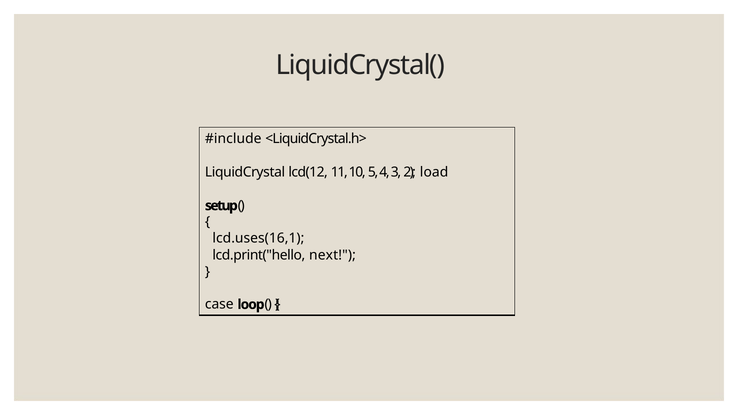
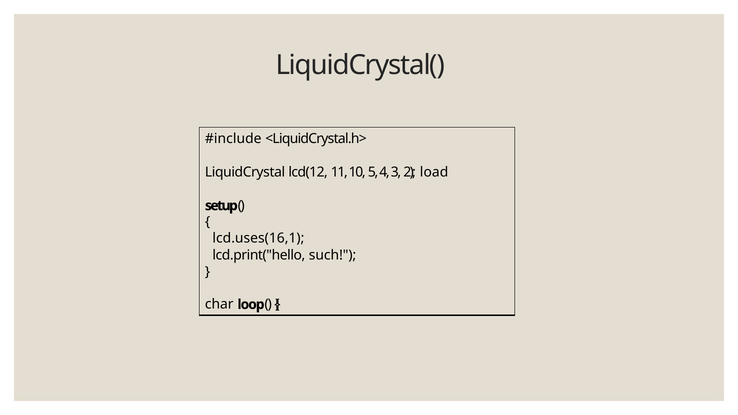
next: next -> such (333, 255)
case: case -> char (219, 305)
